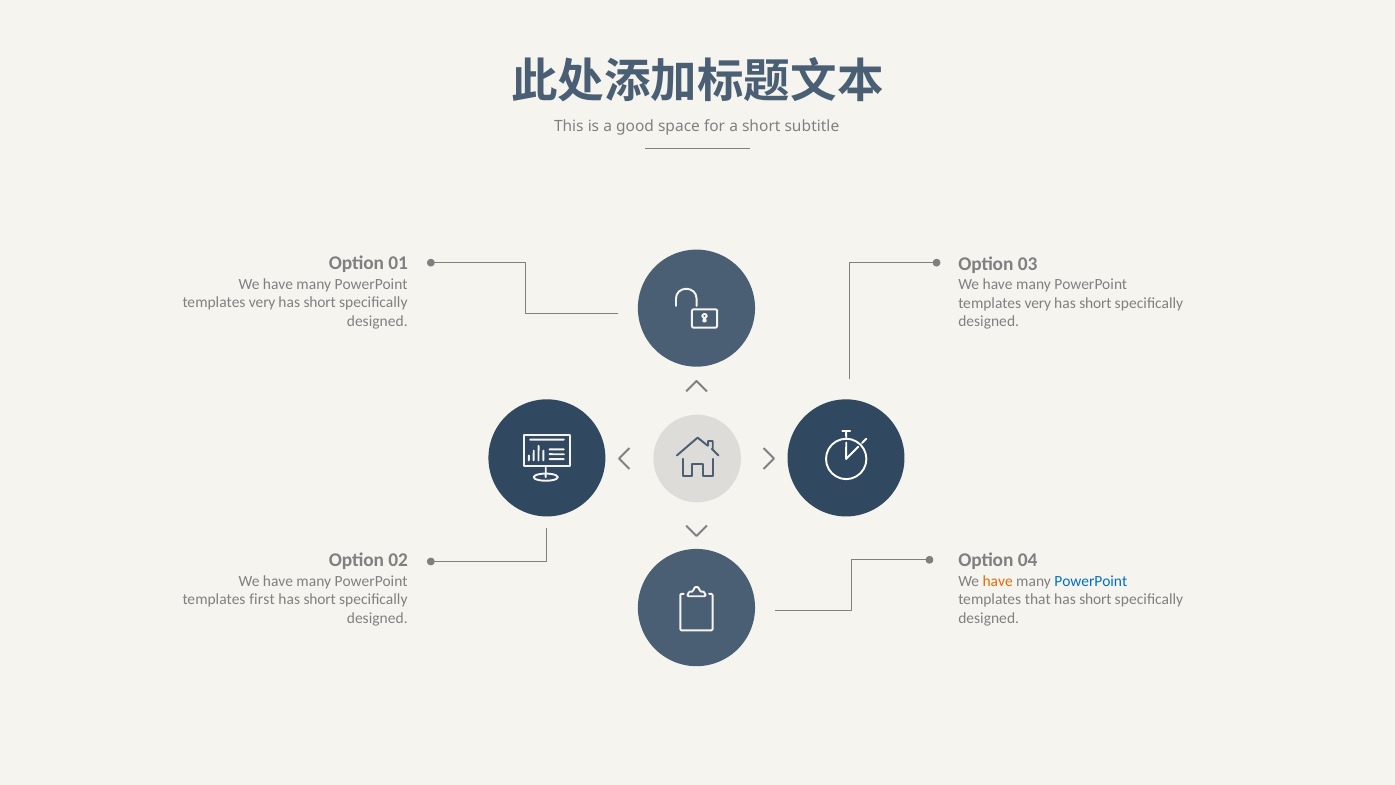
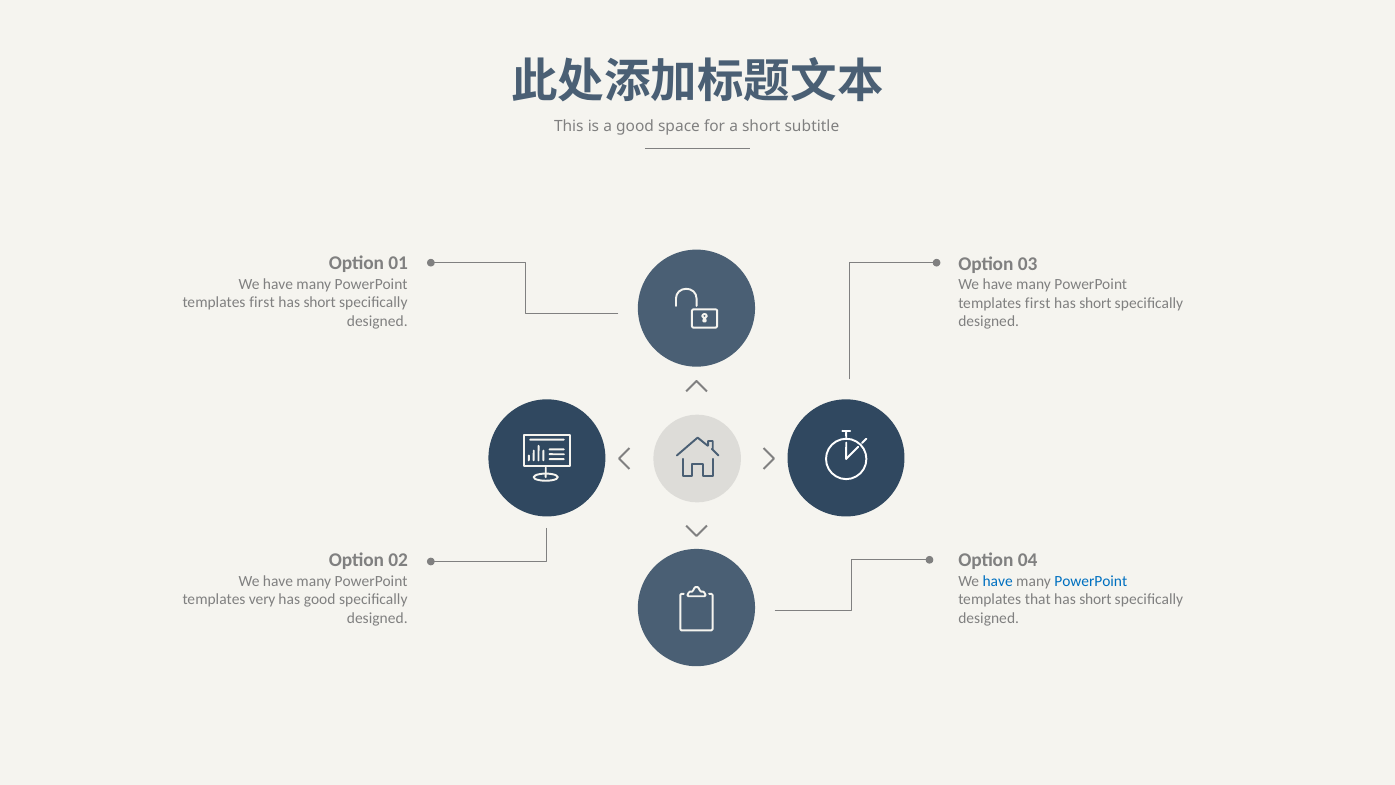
very: very -> first (262, 303)
very: very -> first (1038, 303)
have colour: orange -> blue (998, 581)
first: first -> very (262, 599)
short: short -> good (320, 599)
